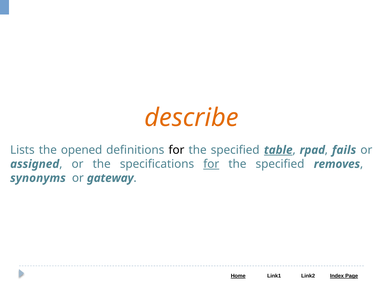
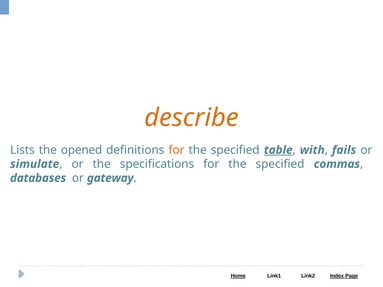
for colour: black -> orange (176, 150)
rpad: rpad -> with (312, 150)
assigned: assigned -> simulate (35, 164)
for underline: present -> none (211, 164)
removes: removes -> commas (337, 164)
synonyms: synonyms -> databases (38, 178)
